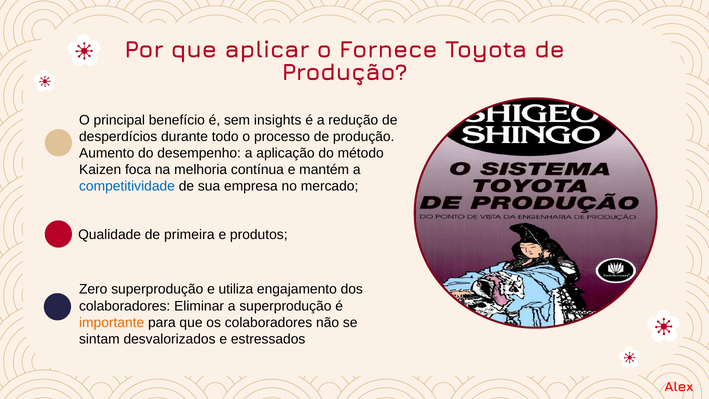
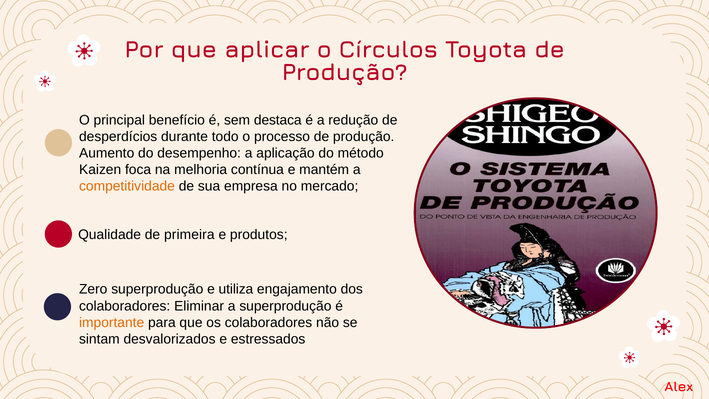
Fornece: Fornece -> Círculos (388, 50)
insights: insights -> destaca (278, 120)
competitividade colour: blue -> orange (127, 186)
